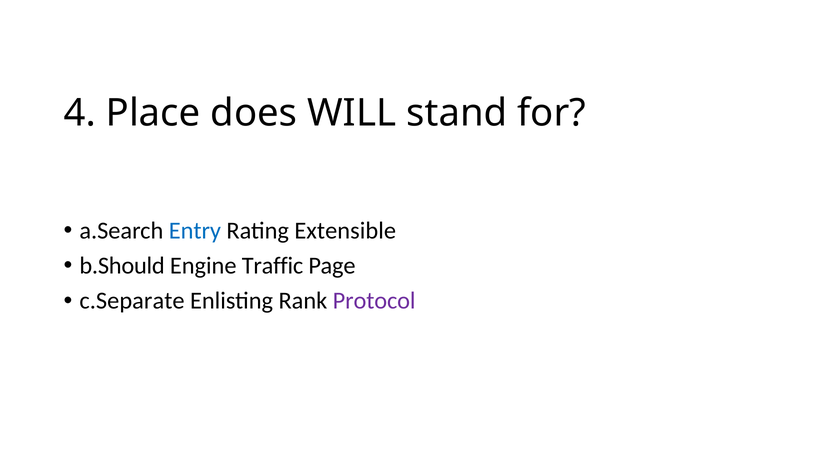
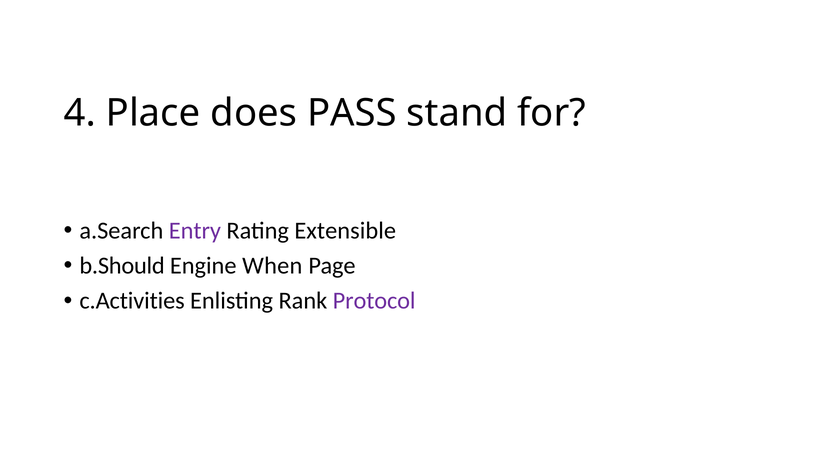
WILL: WILL -> PASS (352, 113)
Entry colour: blue -> purple (195, 231)
Traffic: Traffic -> When (272, 266)
c.Separate: c.Separate -> c.Activities (132, 301)
